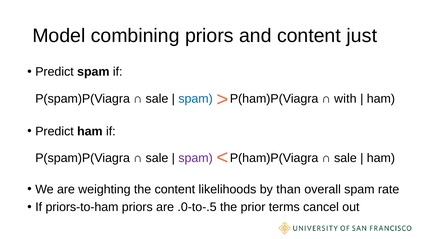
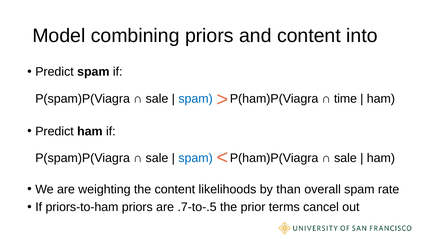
just: just -> into (362, 36)
with: with -> time (345, 99)
spam colour: purple -> blue (196, 158)
.0-to-.5: .0-to-.5 -> .7-to-.5 (197, 207)
